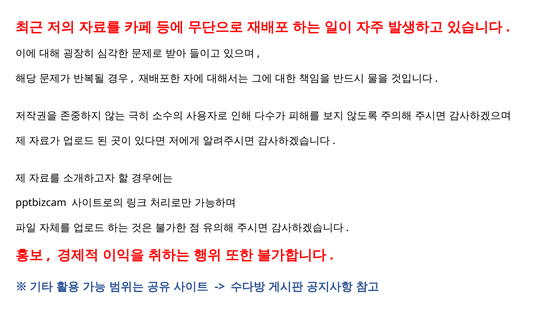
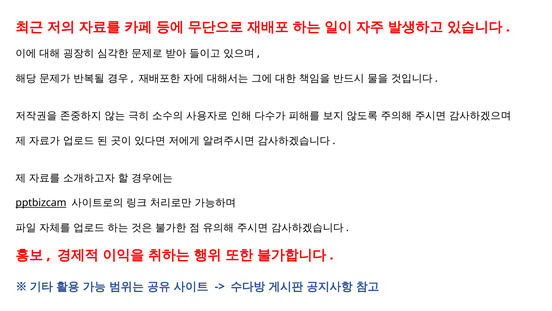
pptbizcam underline: none -> present (41, 203)
